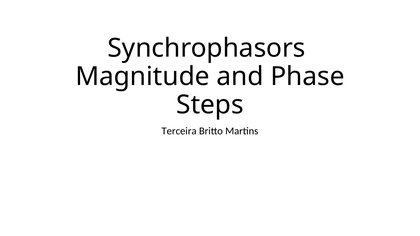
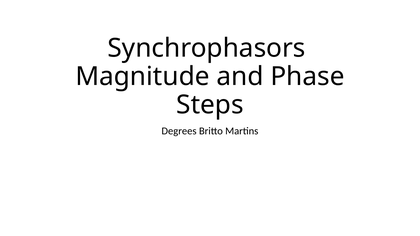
Terceira: Terceira -> Degrees (179, 131)
